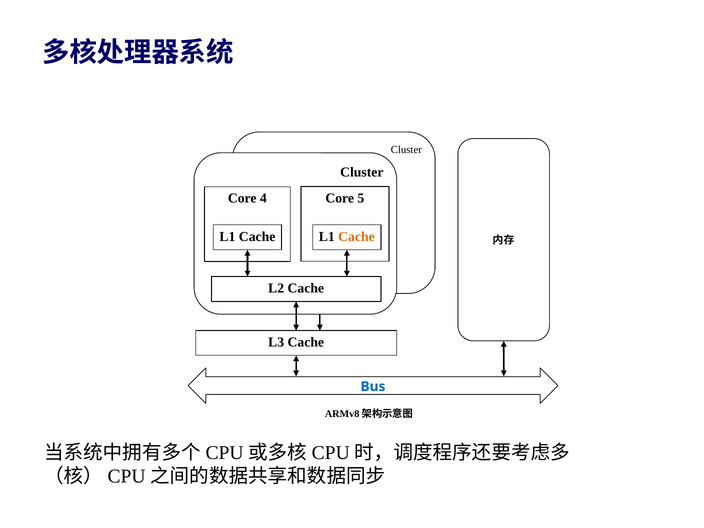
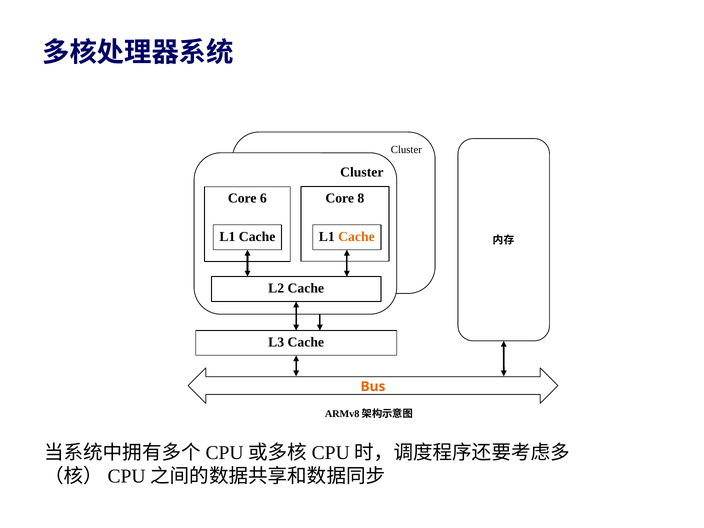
4: 4 -> 6 (263, 198)
5: 5 -> 8 (361, 198)
Bus colour: blue -> orange (373, 387)
